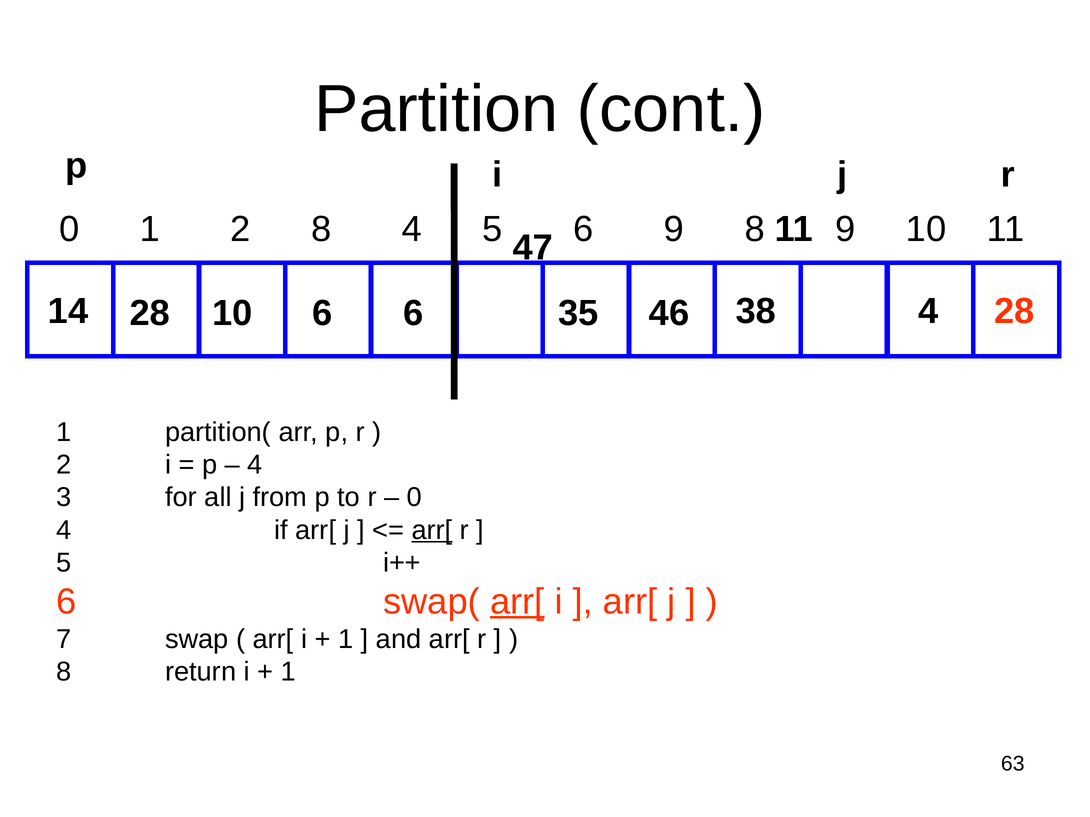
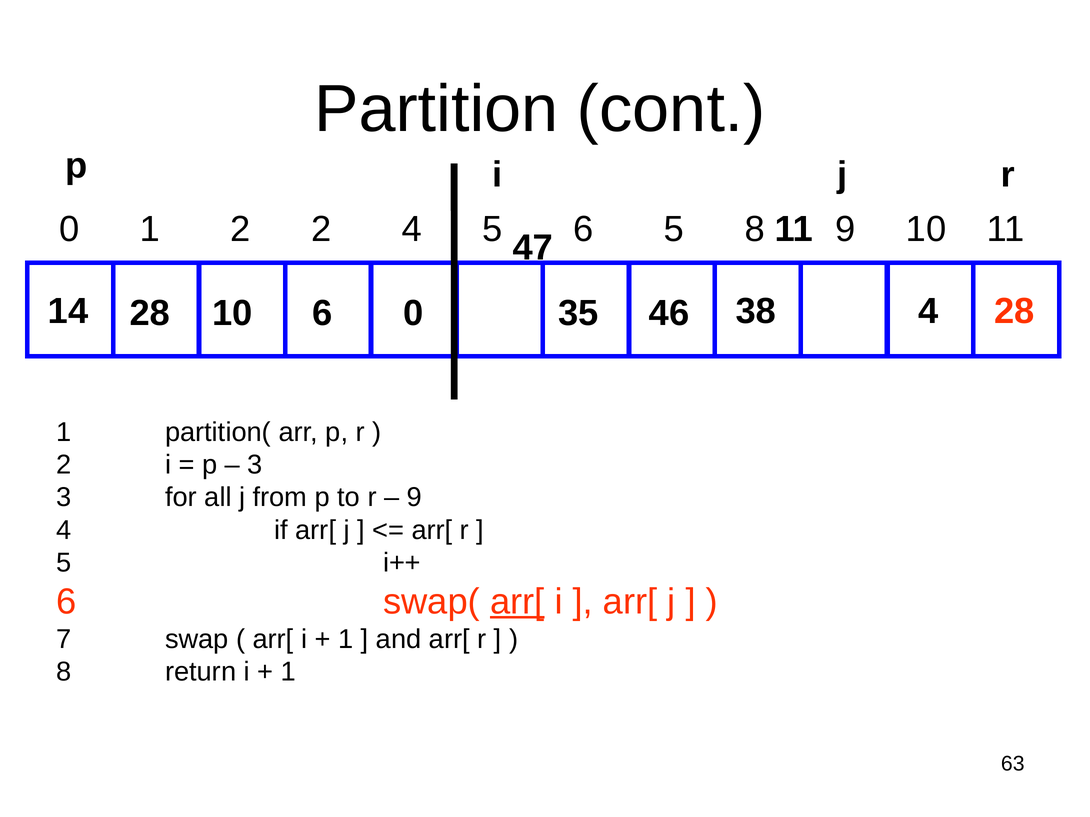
2 8: 8 -> 2 (321, 230)
6 9: 9 -> 5 (674, 230)
28 6: 6 -> 0 (413, 314)
4: 4 -> 3 (255, 465)
0: 0 -> 9 (414, 498)
arr[ underline: present -> none (432, 530)
